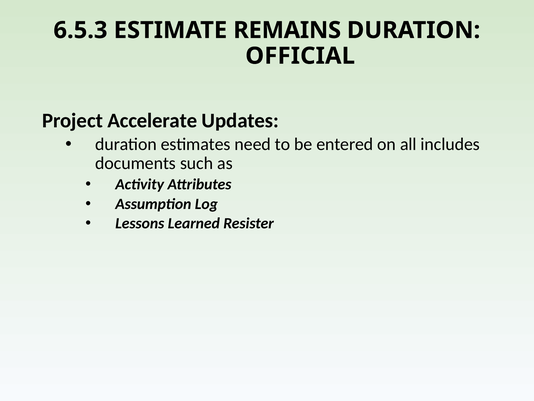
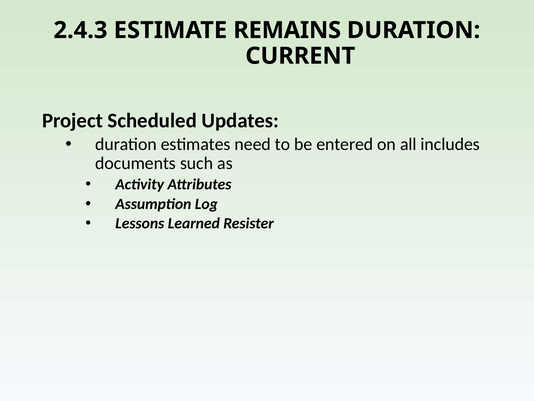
6.5.3: 6.5.3 -> 2.4.3 (80, 30)
OFFICIAL: OFFICIAL -> CURRENT (300, 56)
Accelerate: Accelerate -> Scheduled (152, 120)
